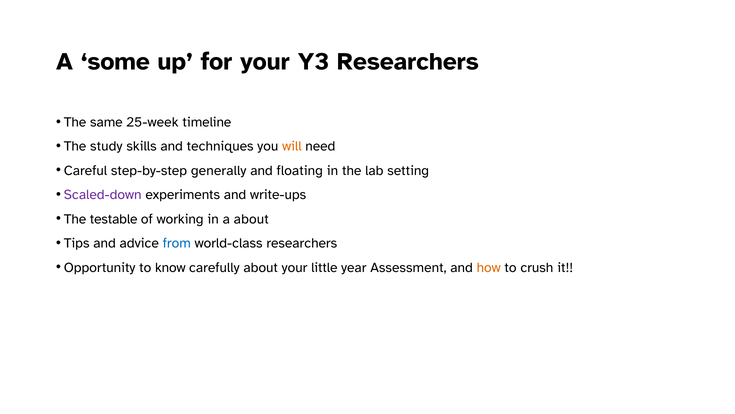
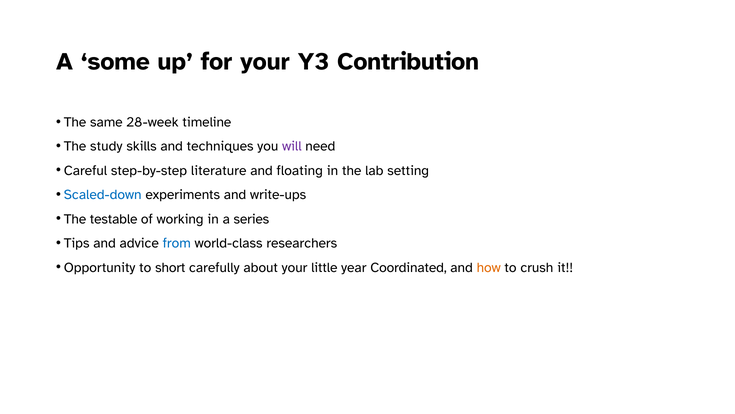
Y3 Researchers: Researchers -> Contribution (408, 62)
25-week: 25-week -> 28-week (153, 122)
will colour: orange -> purple (292, 146)
generally: generally -> literature (219, 170)
Scaled-down colour: purple -> blue (103, 195)
a about: about -> series (251, 219)
know: know -> short (170, 267)
Assessment: Assessment -> Coordinated (408, 267)
